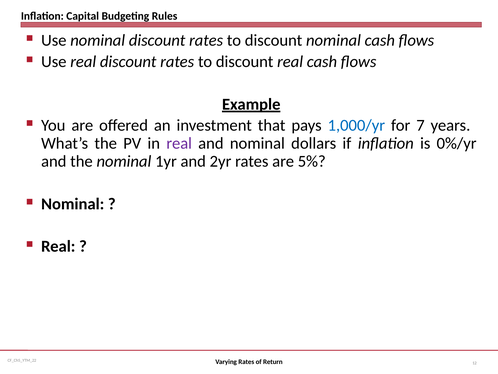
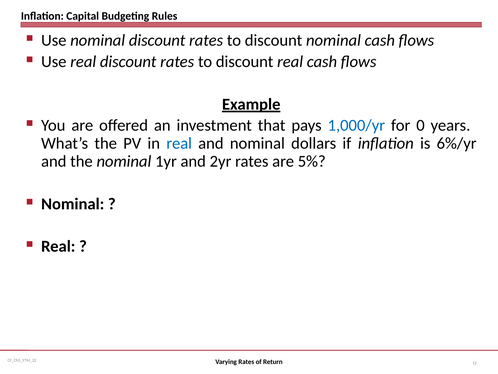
7: 7 -> 0 (420, 125)
real colour: purple -> blue (179, 143)
0%/yr: 0%/yr -> 6%/yr (457, 143)
